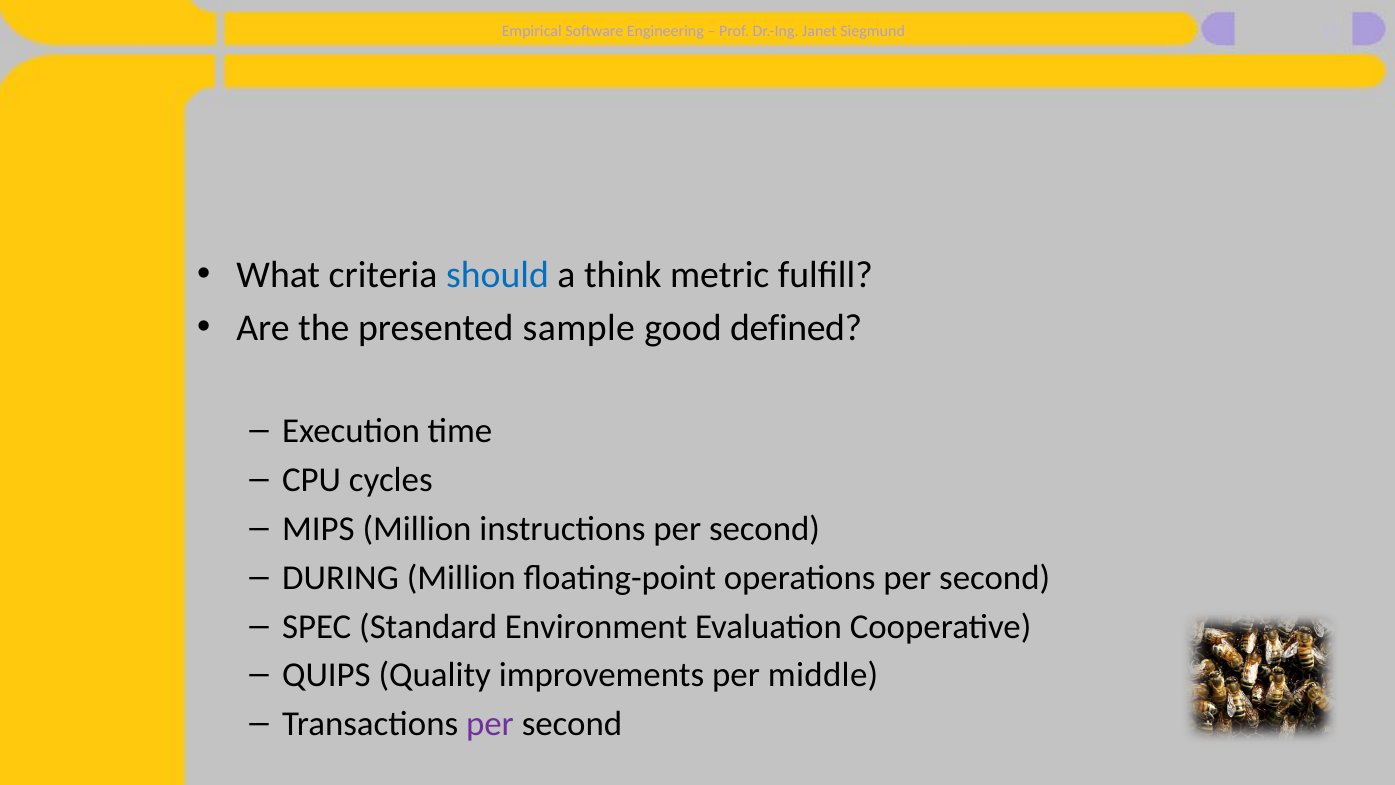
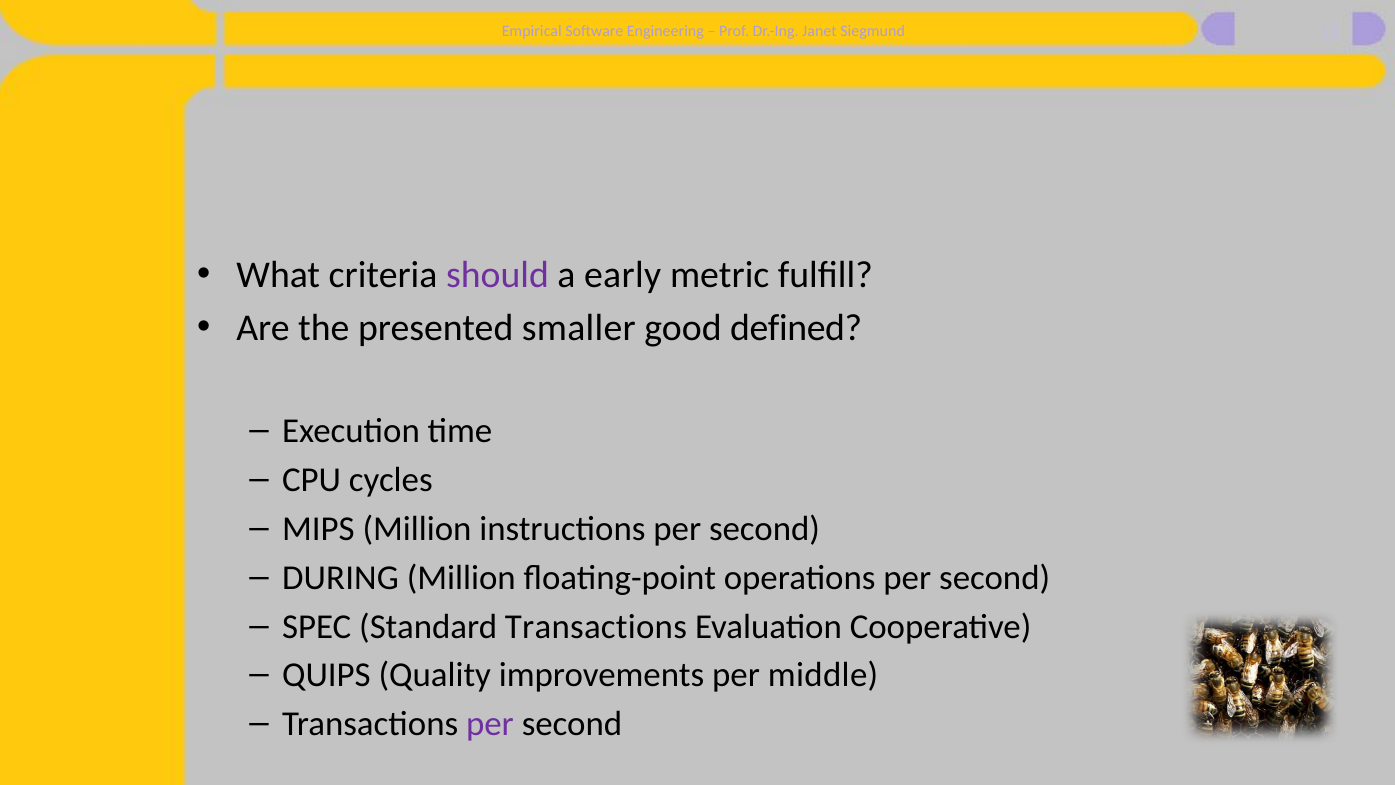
should colour: blue -> purple (497, 275)
think: think -> early (623, 275)
sample: sample -> smaller (579, 328)
Standard Environment: Environment -> Transactions (596, 626)
